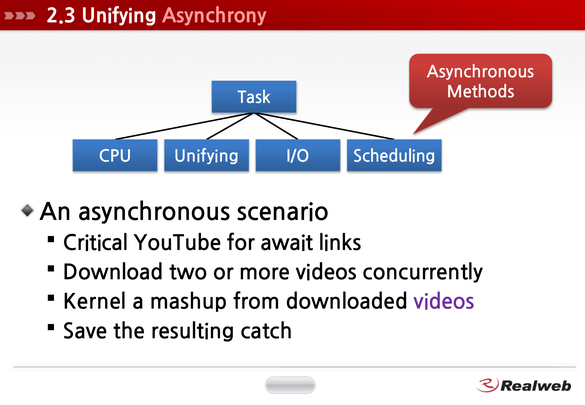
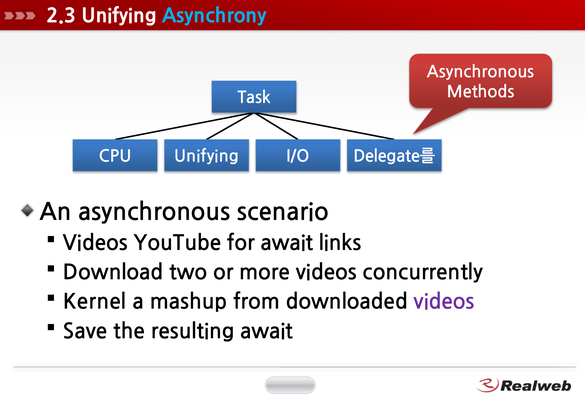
Asynchrony colour: pink -> light blue (214, 16)
Scheduling: Scheduling -> Delegate를 (394, 156)
Critical: Critical -> Videos (95, 243)
resulting catch: catch -> await (267, 331)
